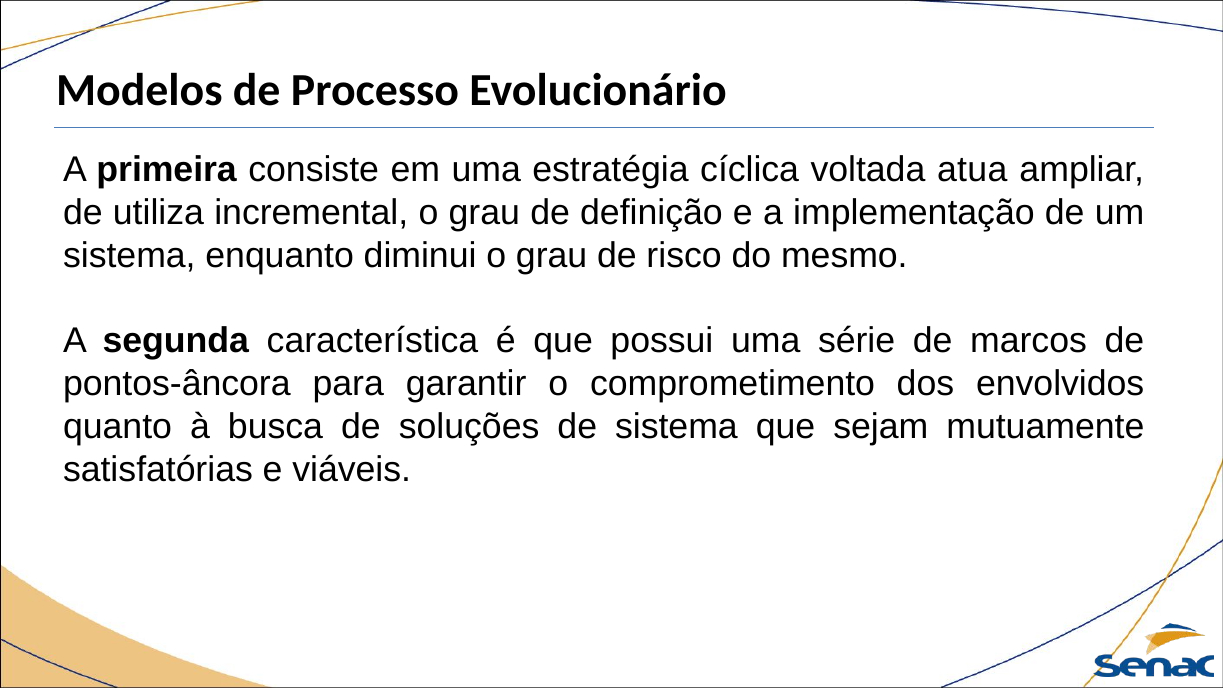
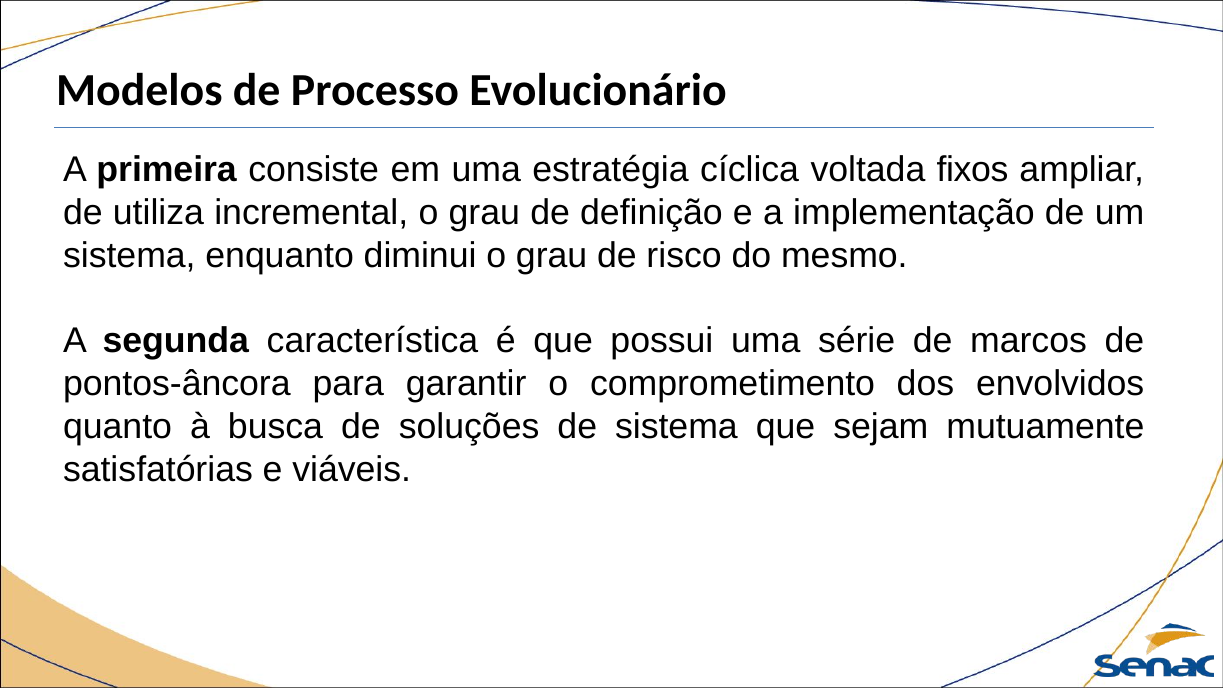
atua: atua -> fixos (973, 170)
